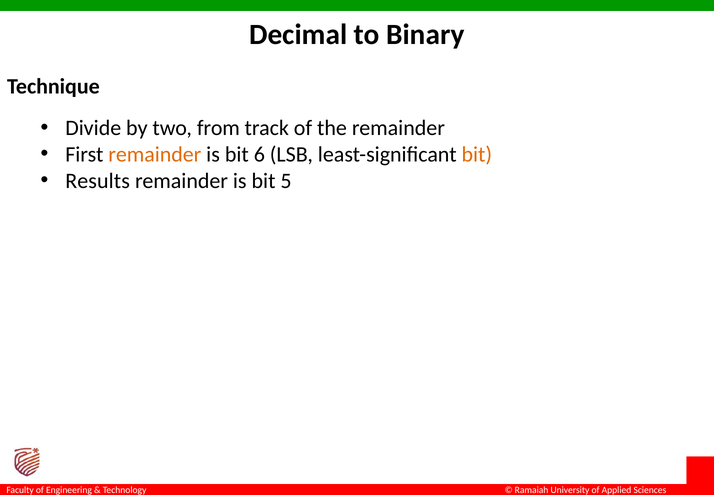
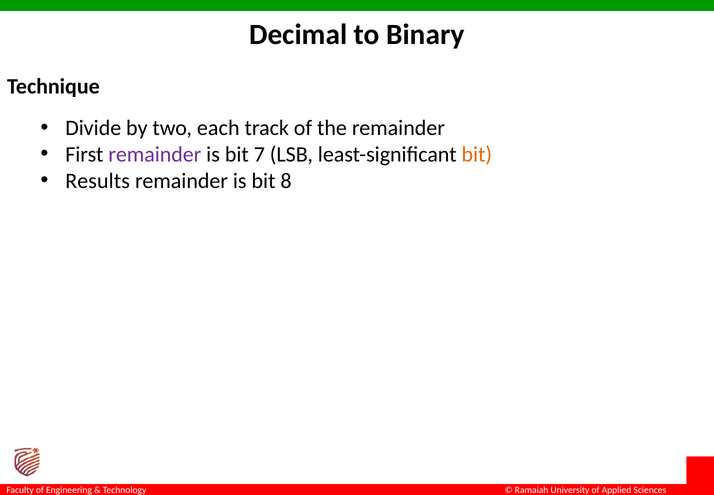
from: from -> each (218, 128)
remainder colour: orange -> purple (155, 154)
6: 6 -> 7 (259, 154)
5: 5 -> 8 (286, 181)
